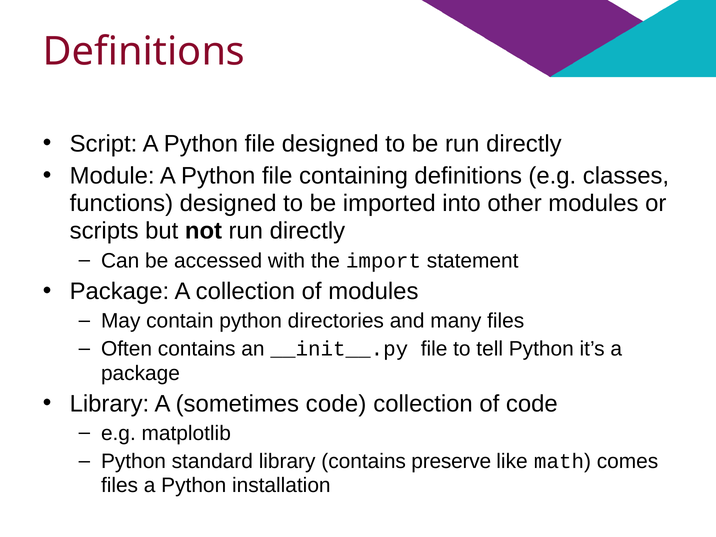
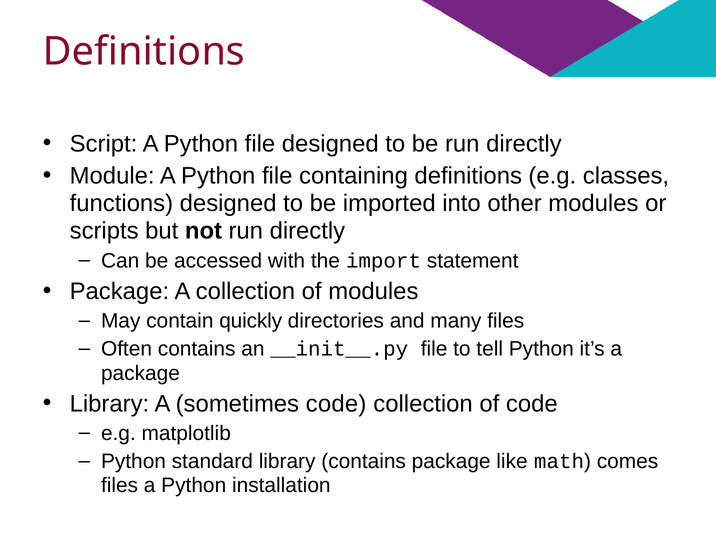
contain python: python -> quickly (251, 321)
contains preserve: preserve -> package (451, 461)
